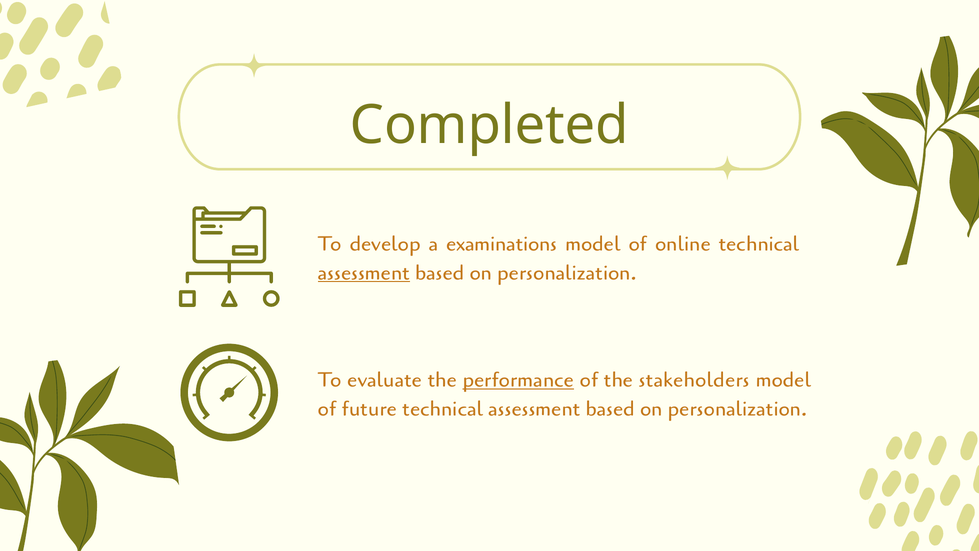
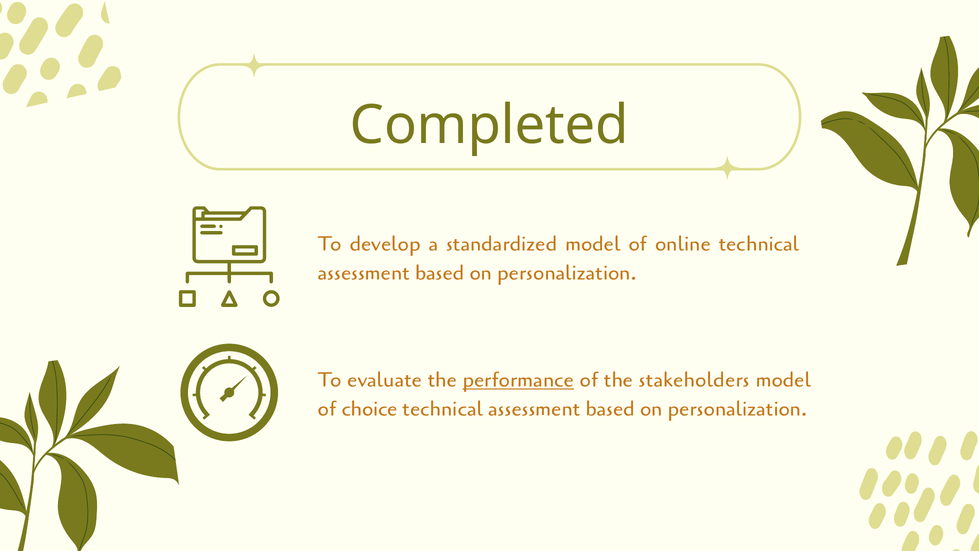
examinations: examinations -> standardized (502, 244)
assessment underline: present -> none (364, 273)
future: future -> choice (370, 409)
